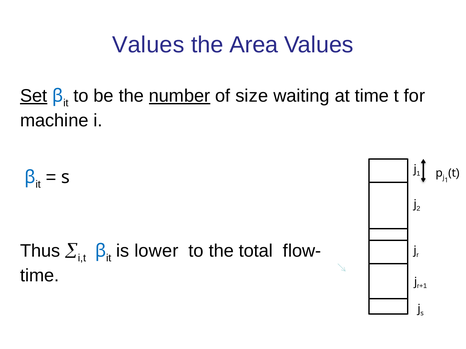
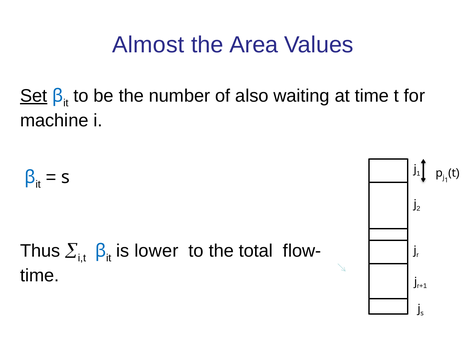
Values: Values -> Almost (148, 45)
number underline: present -> none (180, 96)
size: size -> also (252, 96)
